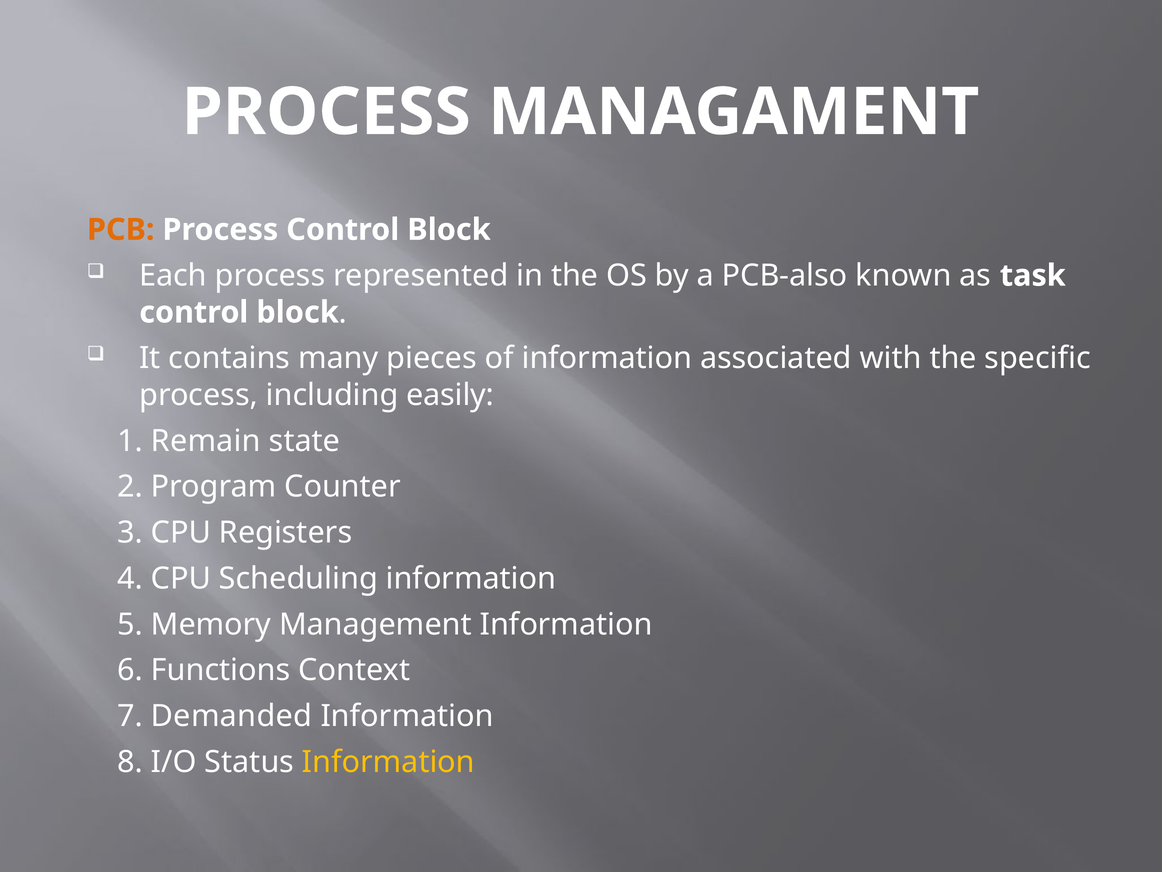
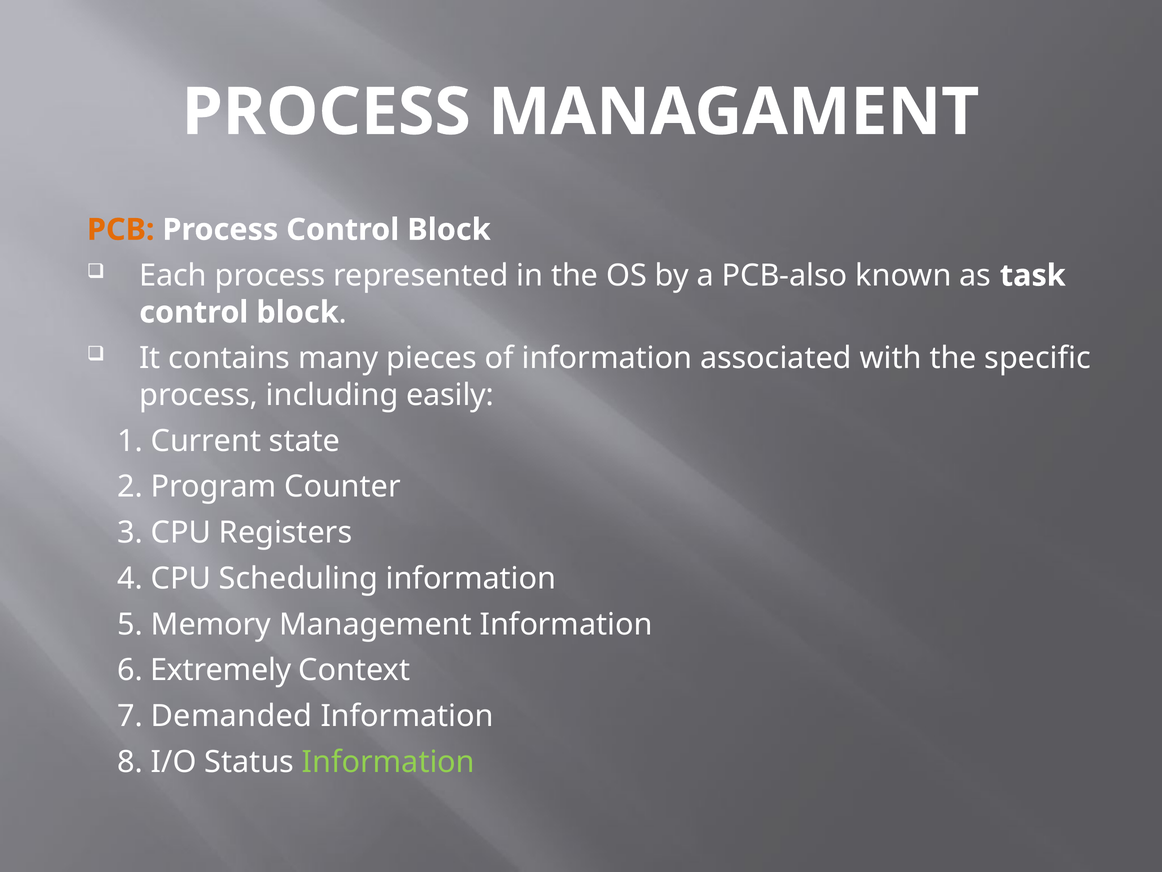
Remain: Remain -> Current (206, 441)
Functions: Functions -> Extremely (221, 670)
Information colour: yellow -> light green (388, 762)
